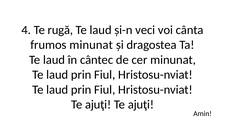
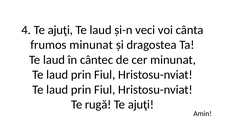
4 Te rugă: rugă -> ajuţi (60, 30)
ajuţi: ajuţi -> rugă (98, 105)
